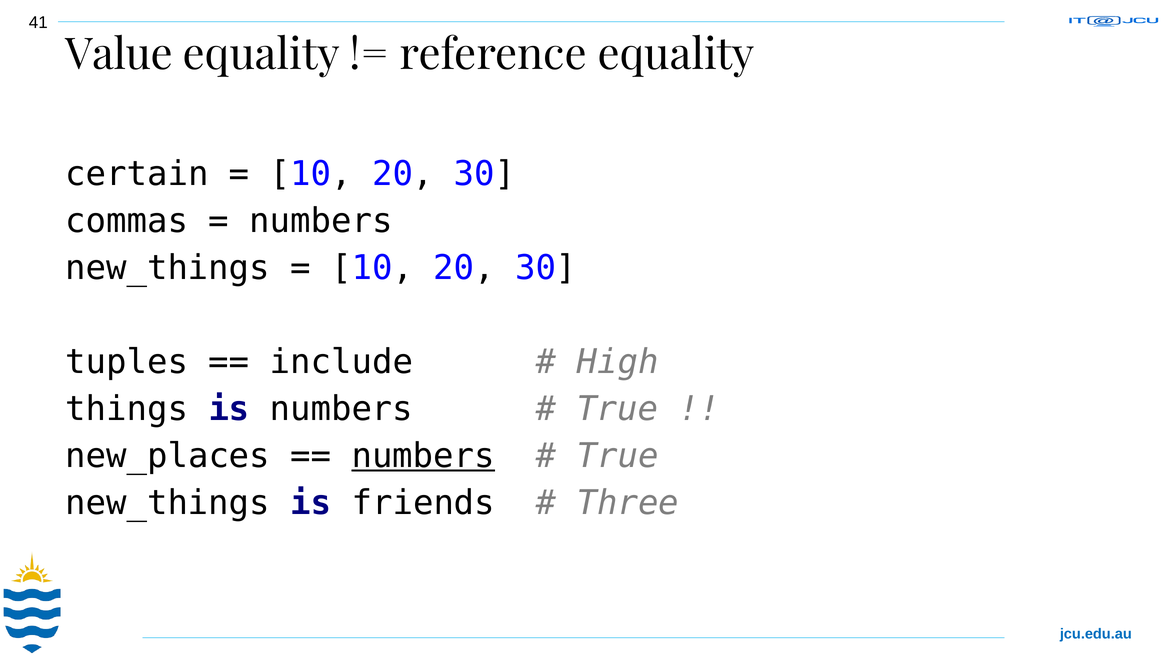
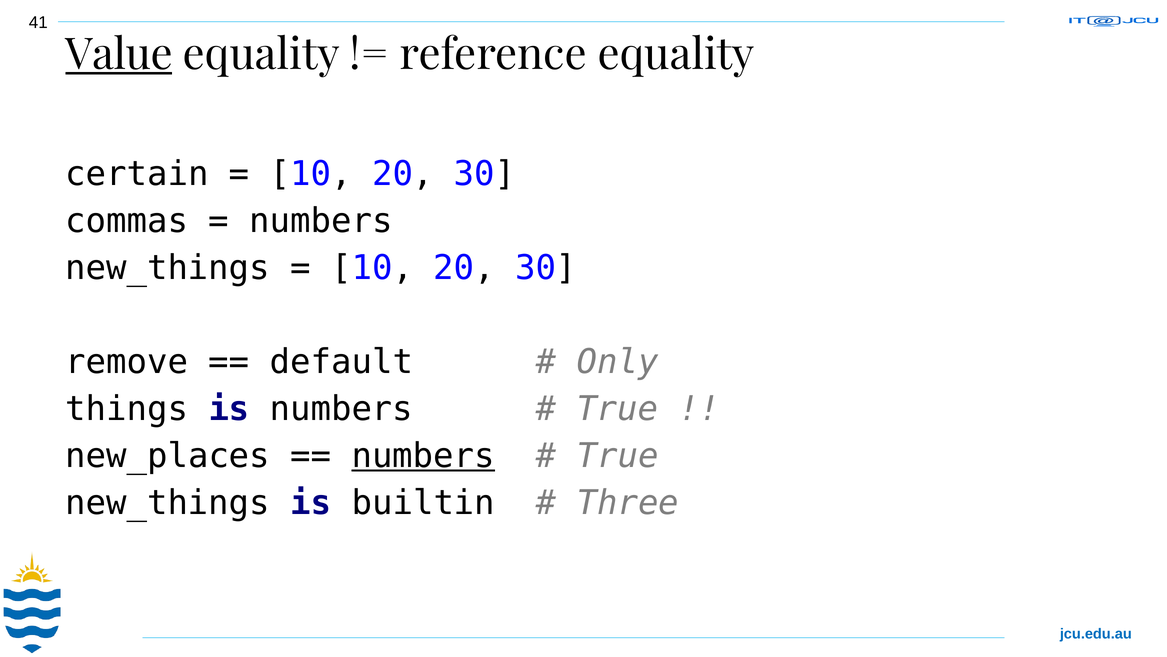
Value underline: none -> present (119, 55)
tuples: tuples -> remove (127, 362)
include: include -> default (341, 362)
High: High -> Only (618, 362)
friends: friends -> builtin (423, 503)
